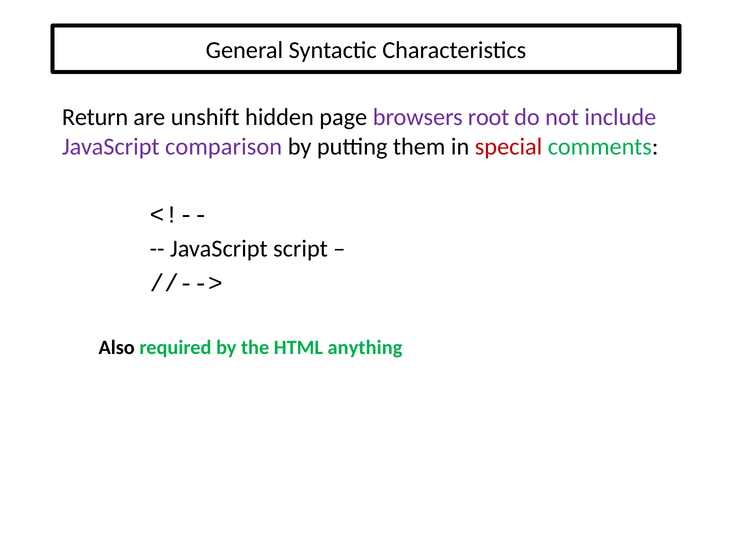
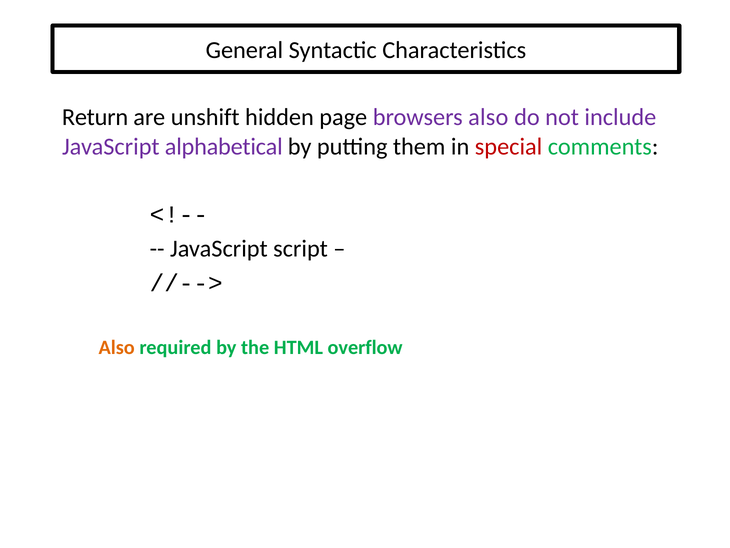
browsers root: root -> also (488, 117)
comparison: comparison -> alphabetical (224, 147)
Also colour: black -> orange (117, 347)
anything: anything -> overflow (365, 347)
